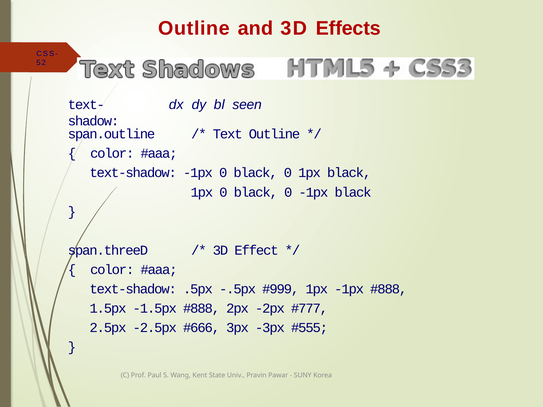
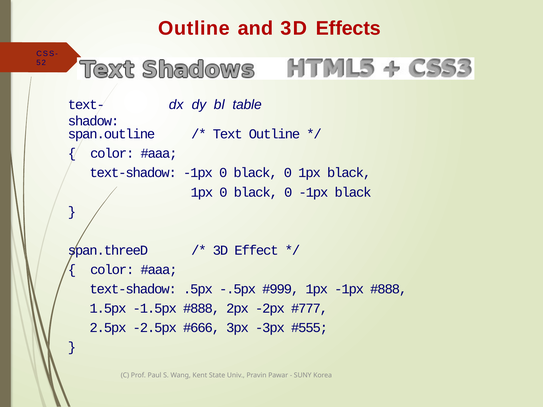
seen: seen -> table (247, 105)
